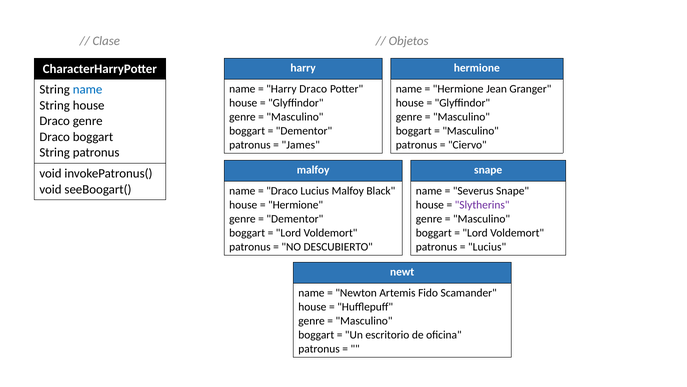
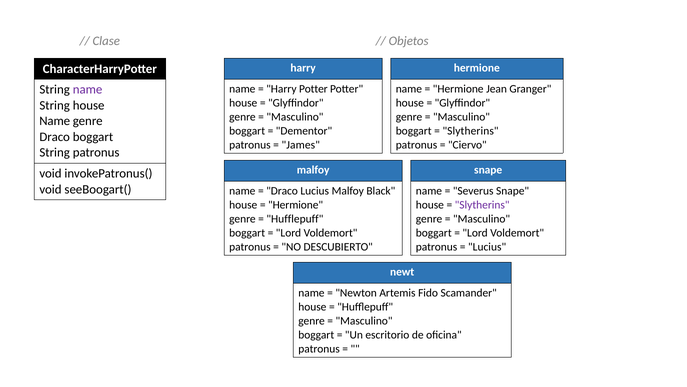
Harry Draco: Draco -> Potter (313, 89)
name colour: blue -> purple (88, 90)
Draco: Draco -> Name (55, 121)
Masculino: Masculino -> Slytherins (471, 131)
Dementor: Dementor -> Hufflepuff (295, 219)
